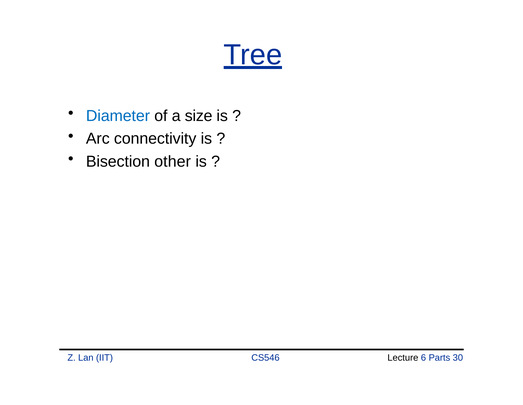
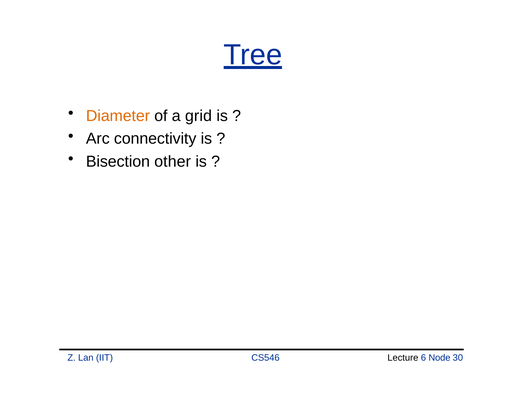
Diameter colour: blue -> orange (118, 116)
size: size -> grid (198, 116)
Parts: Parts -> Node (439, 357)
